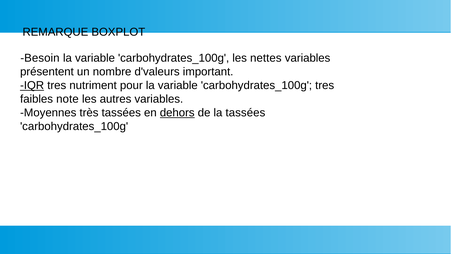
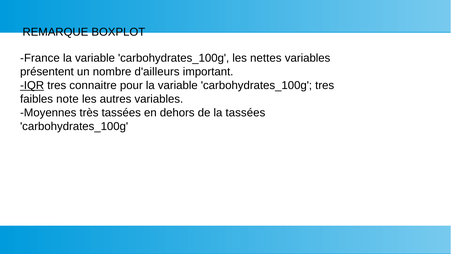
Besoin: Besoin -> France (40, 58)
d'valeurs: d'valeurs -> d'ailleurs (157, 72)
nutriment: nutriment -> connaitre (93, 85)
dehors underline: present -> none (177, 113)
